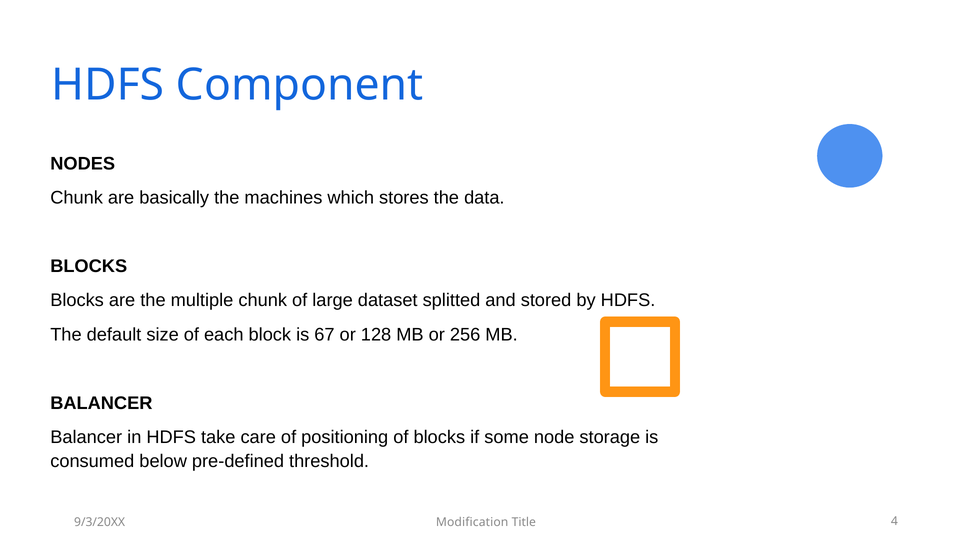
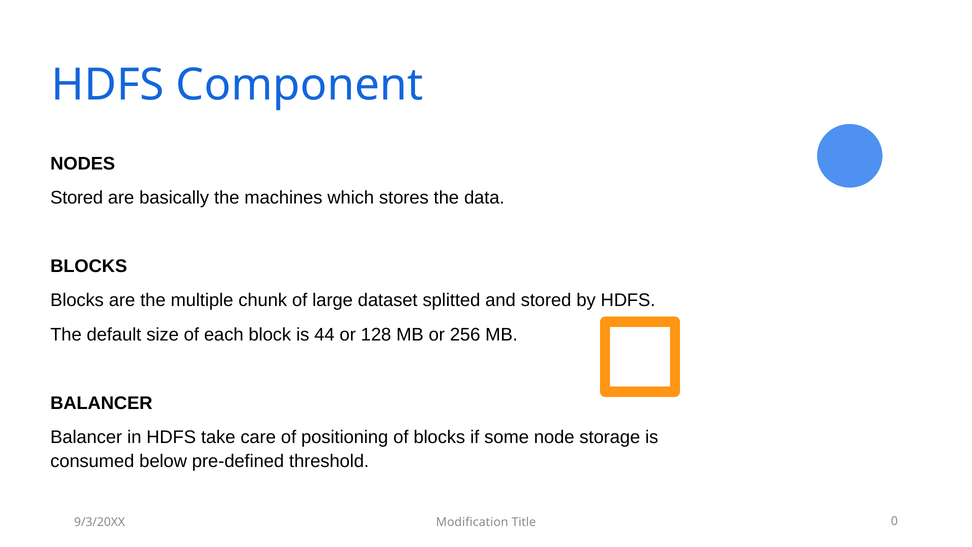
Chunk: Chunk -> Stored (77, 198)
67: 67 -> 44 (324, 334)
4: 4 -> 0 (894, 521)
